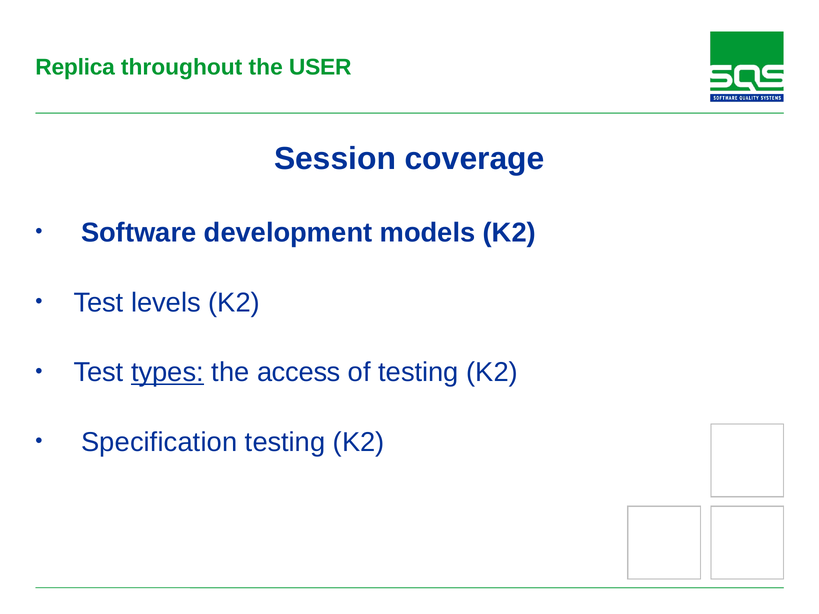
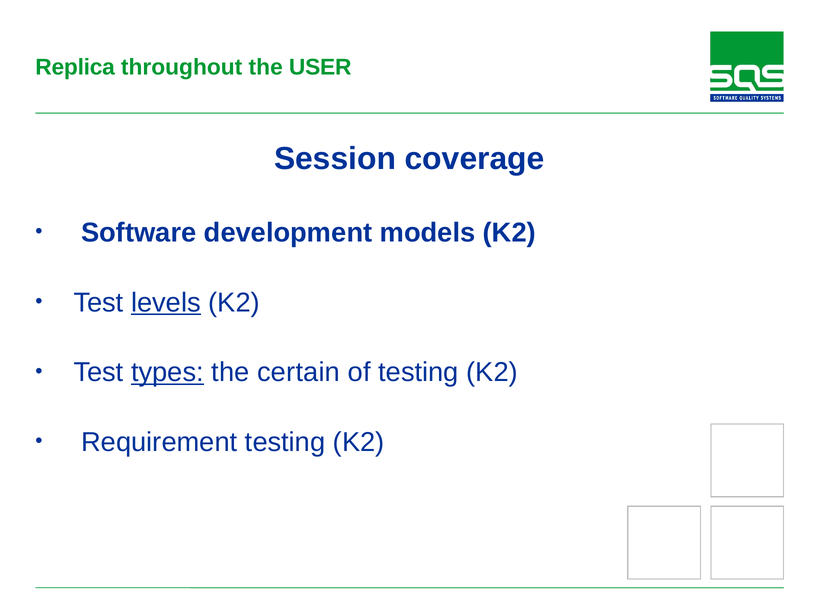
levels underline: none -> present (166, 303)
access: access -> certain (299, 373)
Specification: Specification -> Requirement (159, 442)
